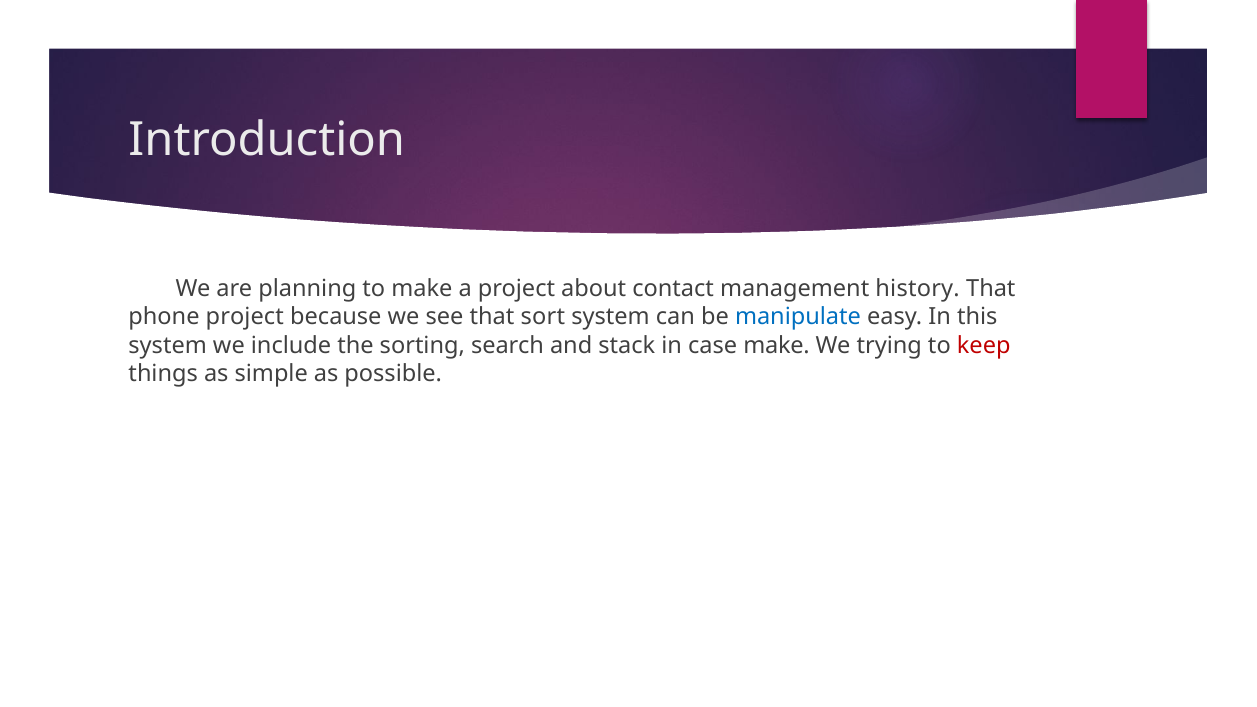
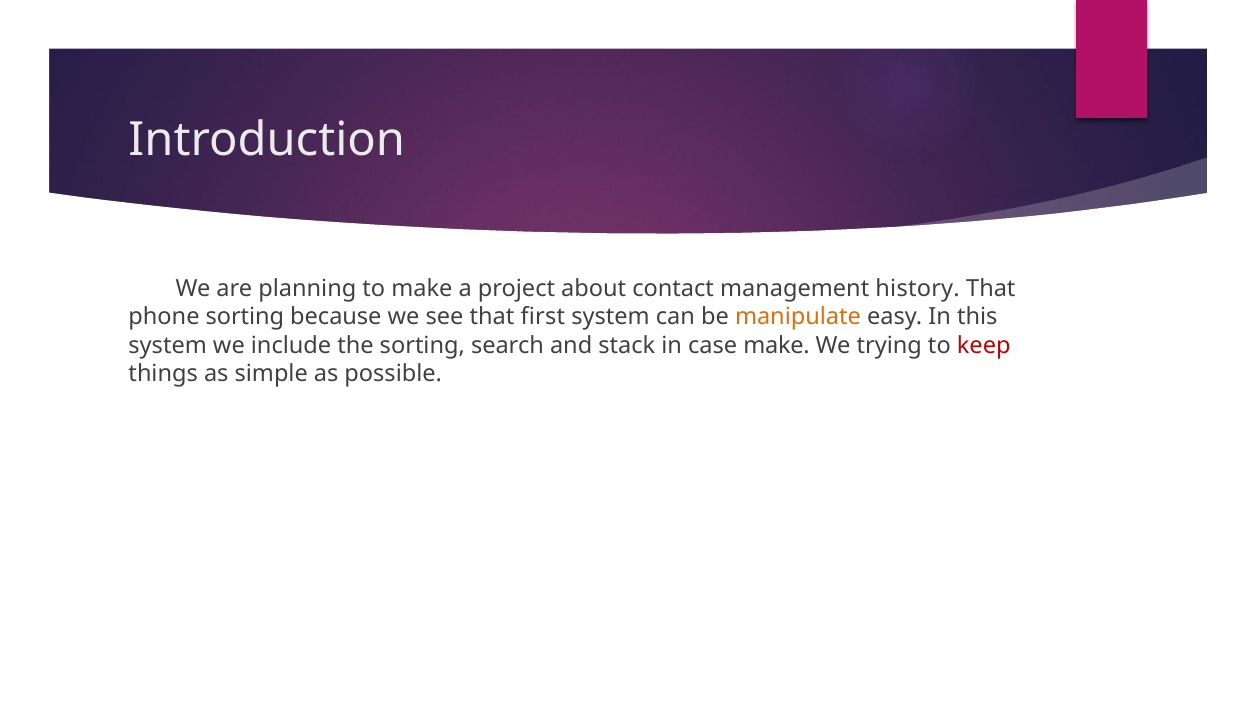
phone project: project -> sorting (245, 317)
sort: sort -> first (543, 317)
manipulate colour: blue -> orange (798, 317)
